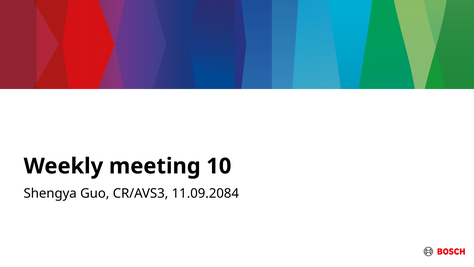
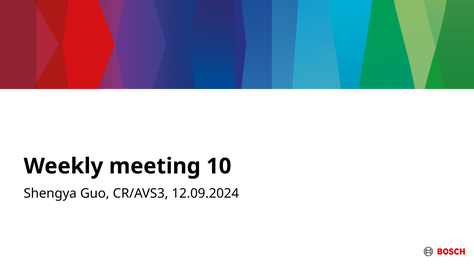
11.09.2084: 11.09.2084 -> 12.09.2024 (205, 193)
